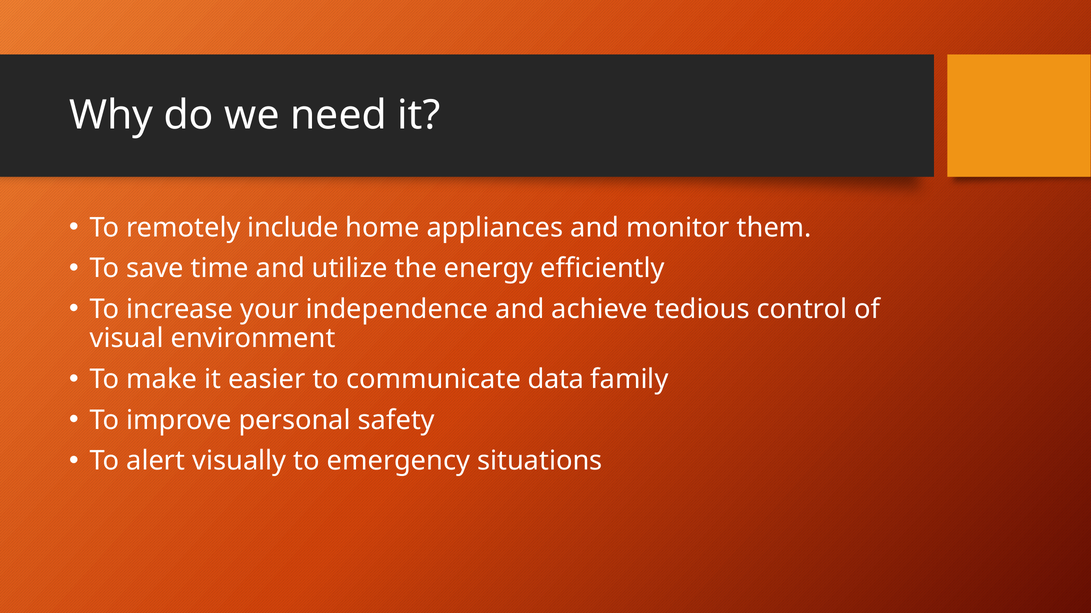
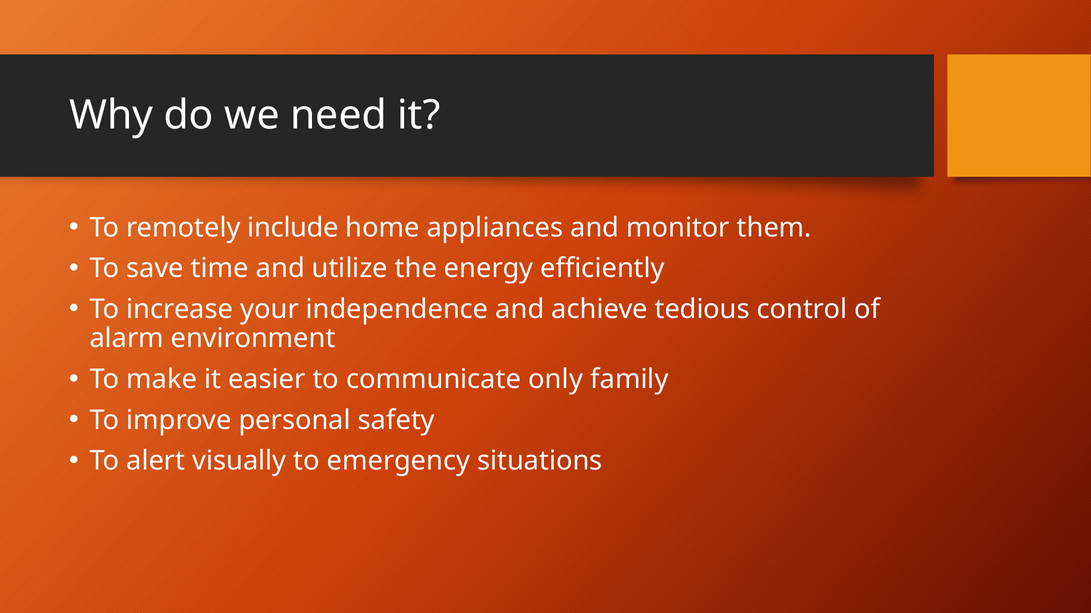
visual: visual -> alarm (127, 339)
data: data -> only (556, 380)
